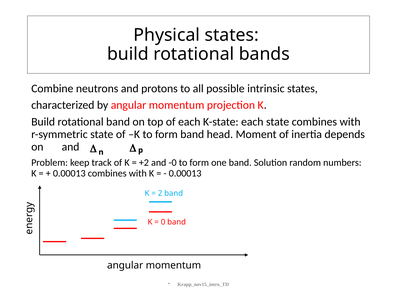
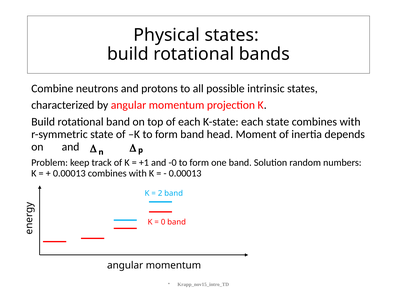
+2: +2 -> +1 (144, 162)
